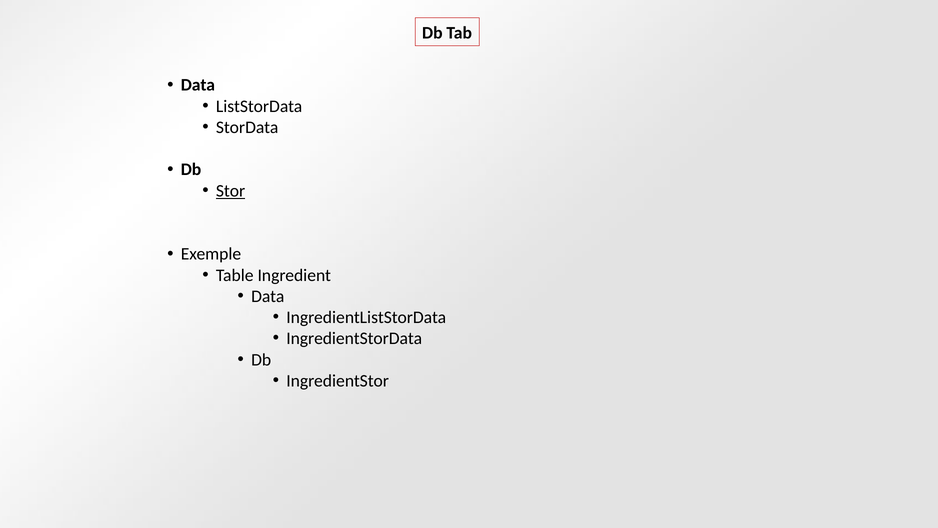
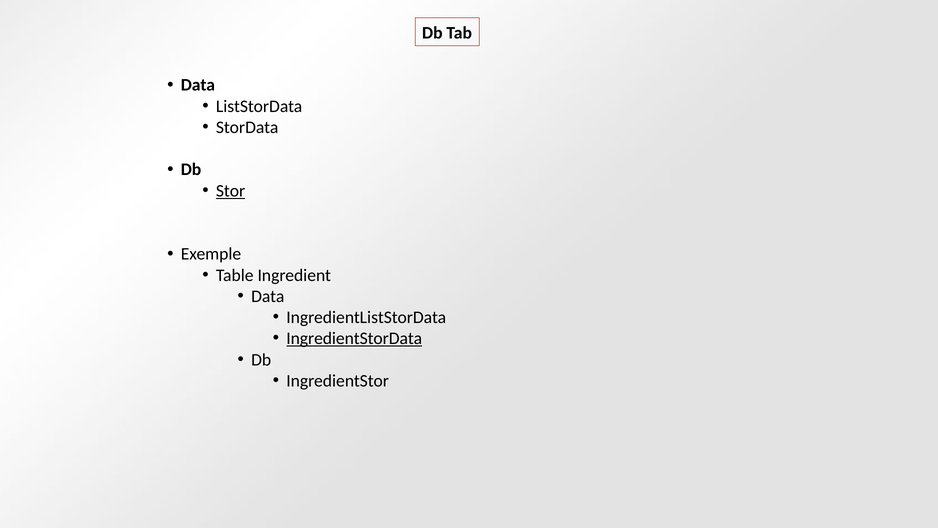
IngredientStorData underline: none -> present (354, 338)
